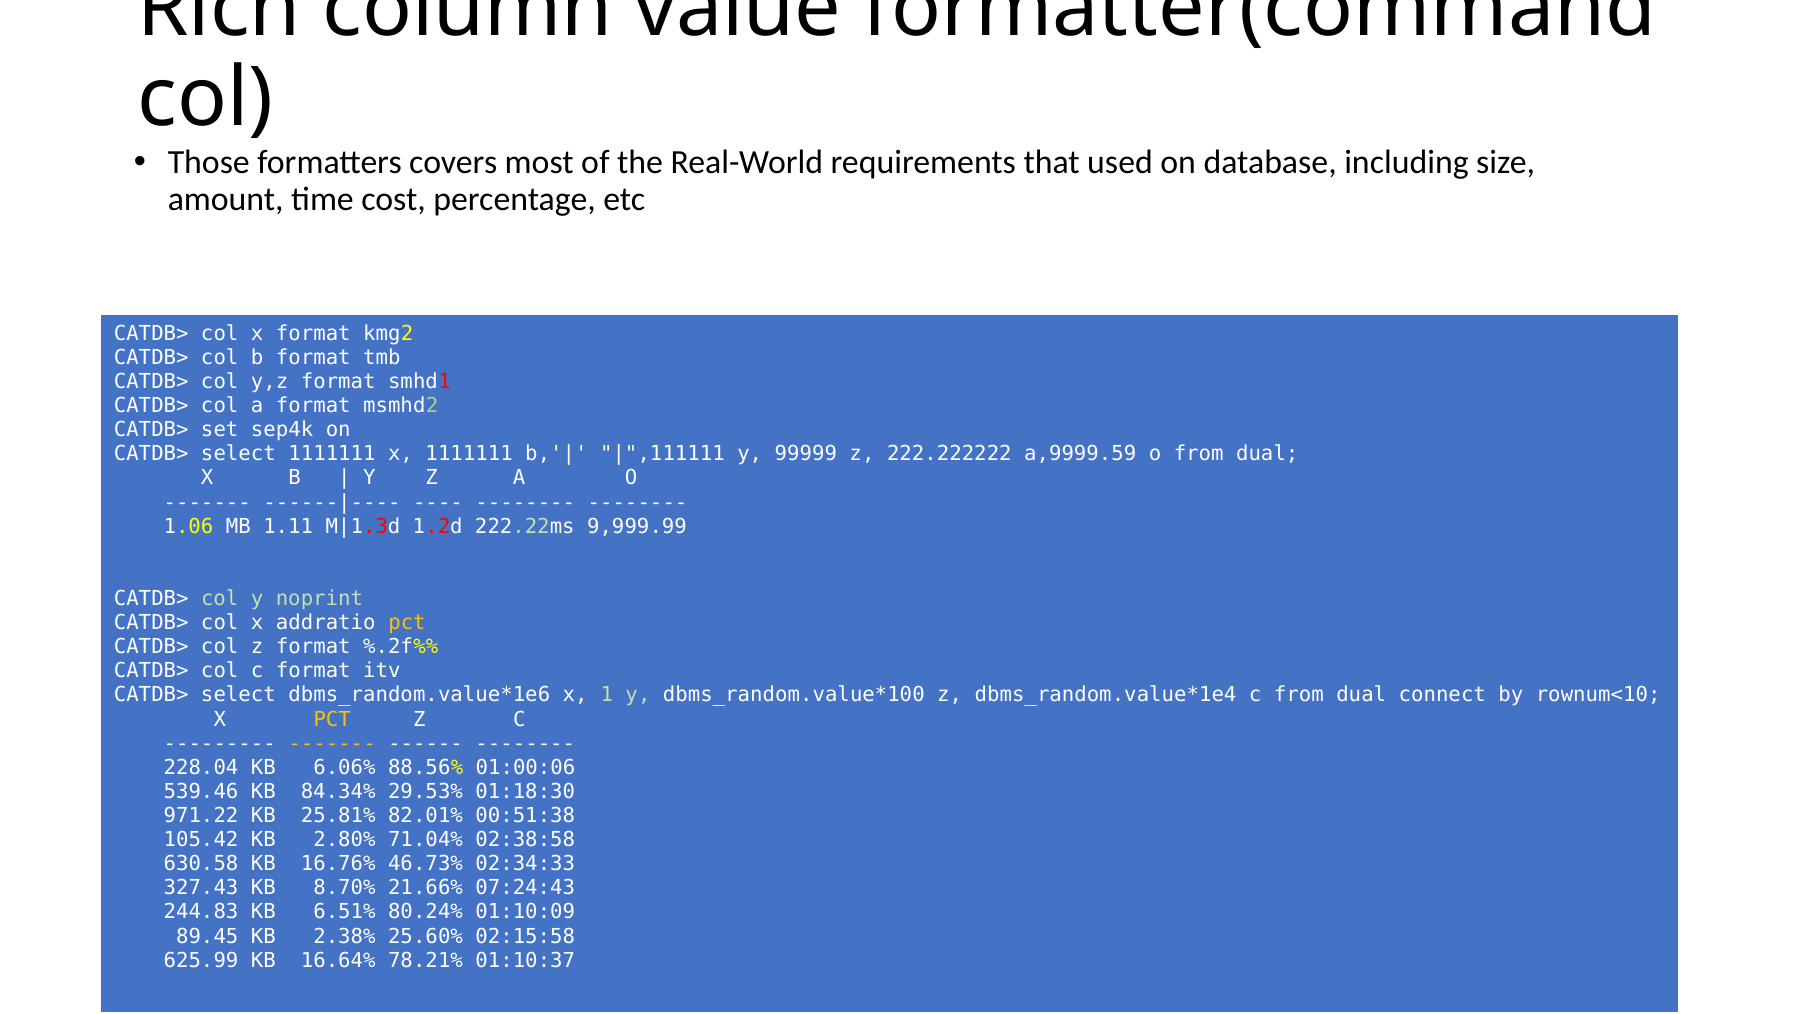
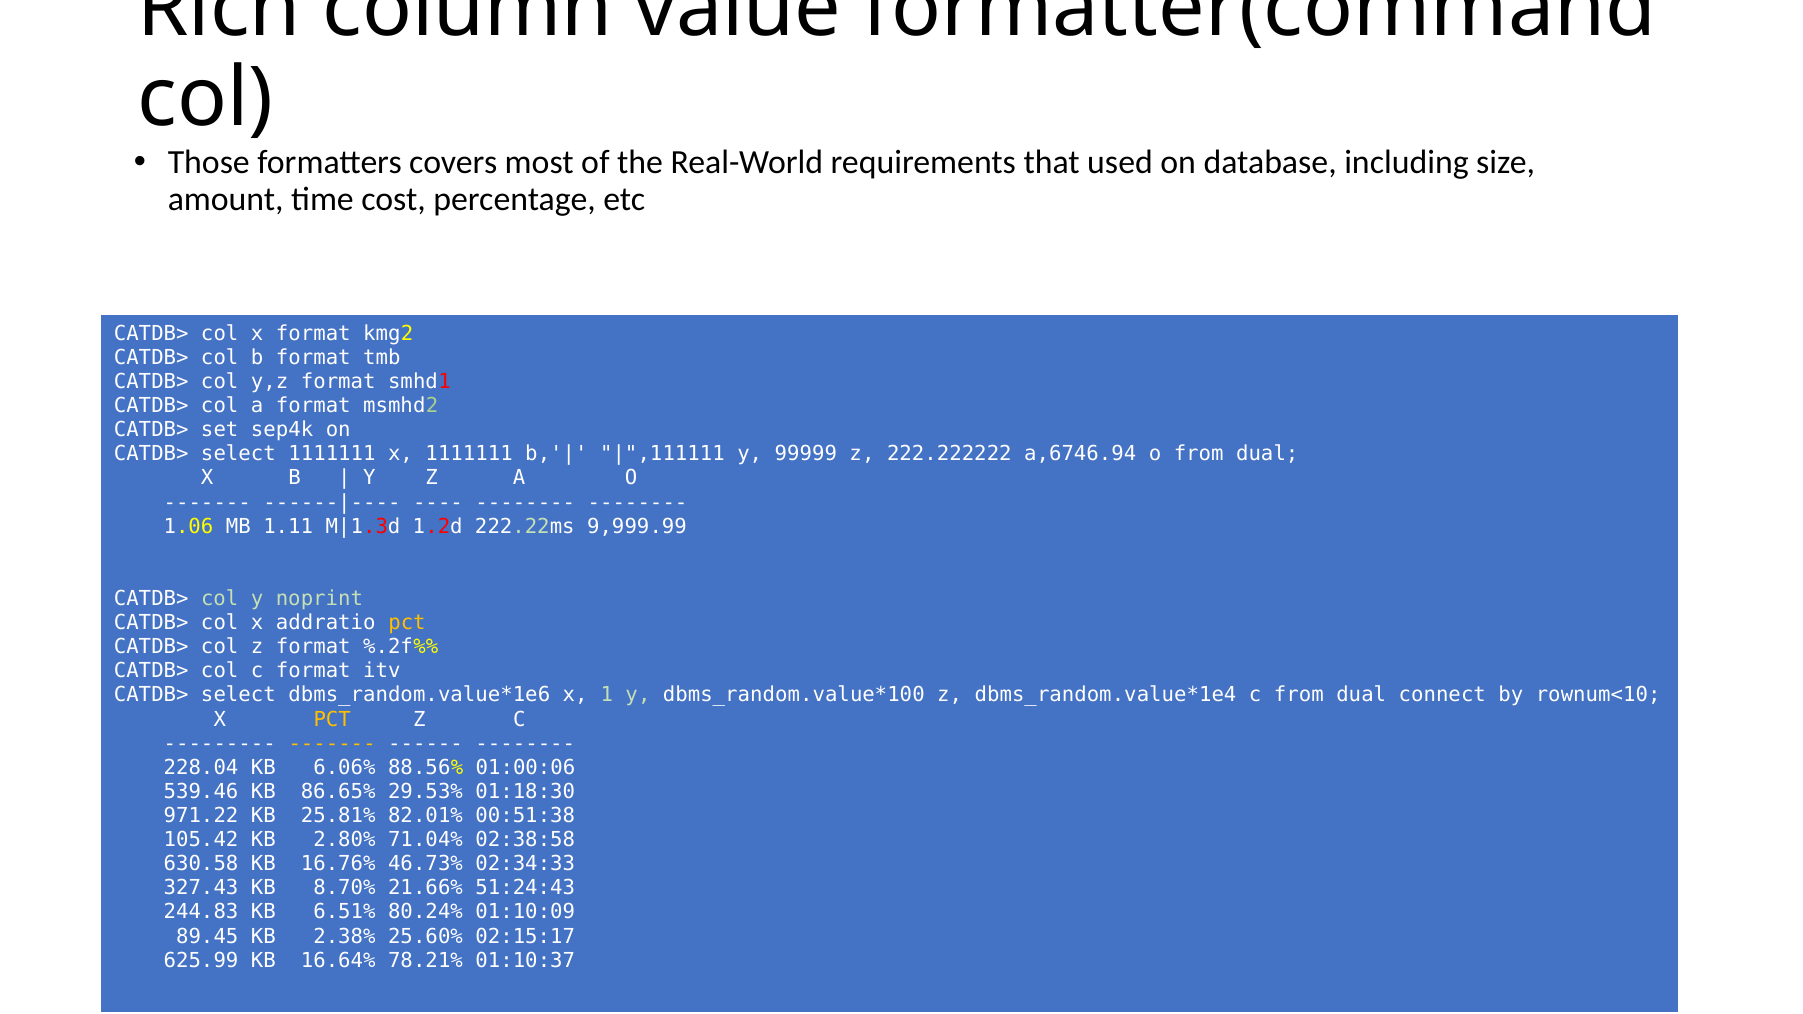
a,9999.59: a,9999.59 -> a,6746.94 (1080, 454)
84.34%: 84.34% -> 86.65% (338, 792)
07:24:43: 07:24:43 -> 51:24:43 (525, 888)
02:15:58: 02:15:58 -> 02:15:17 (525, 936)
